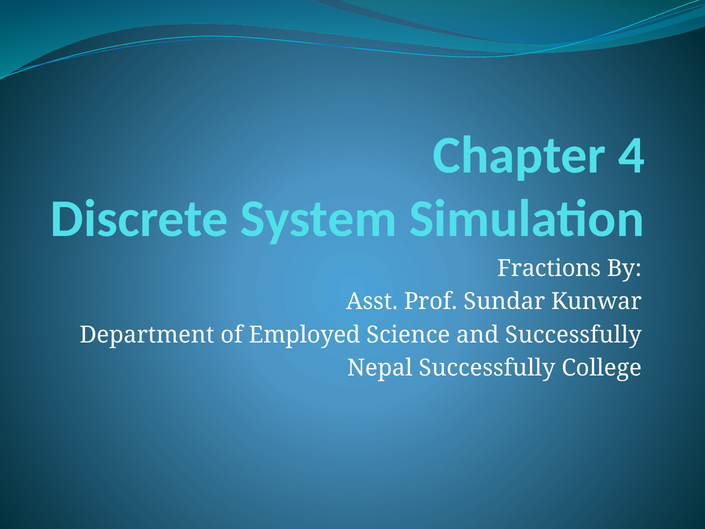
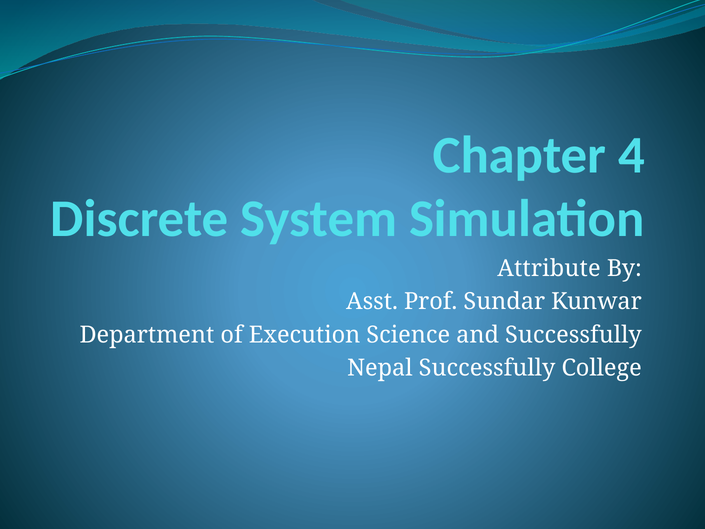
Fractions: Fractions -> Attribute (549, 268)
Employed: Employed -> Execution (305, 335)
